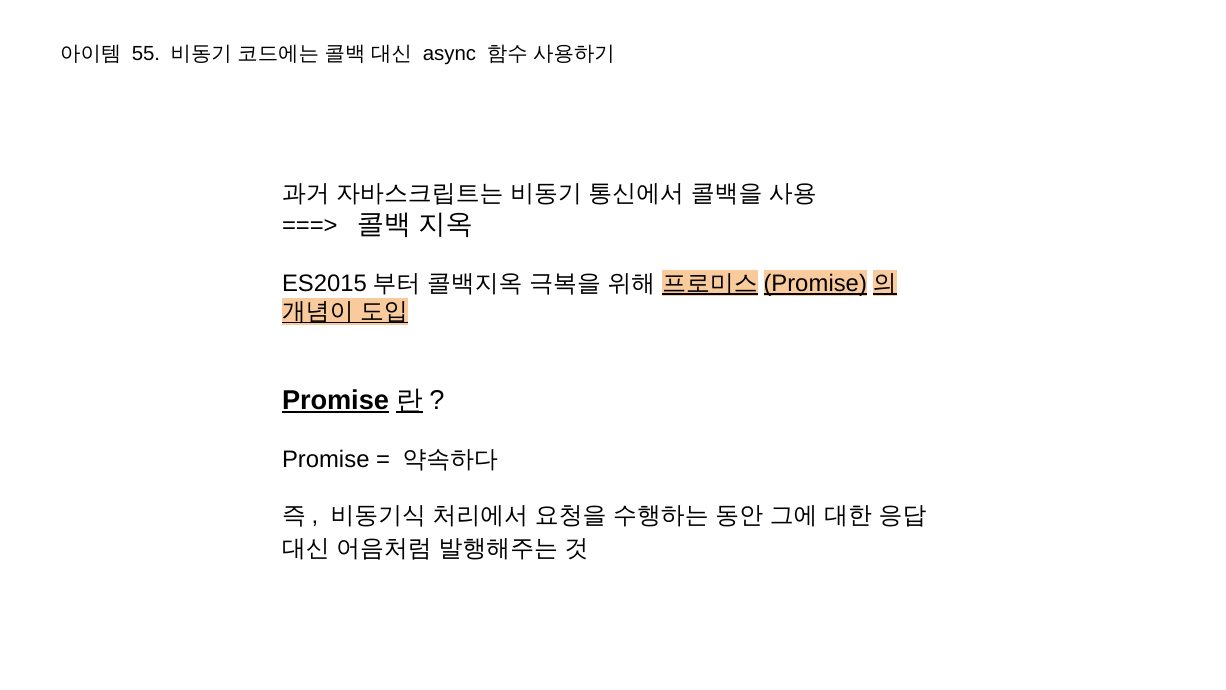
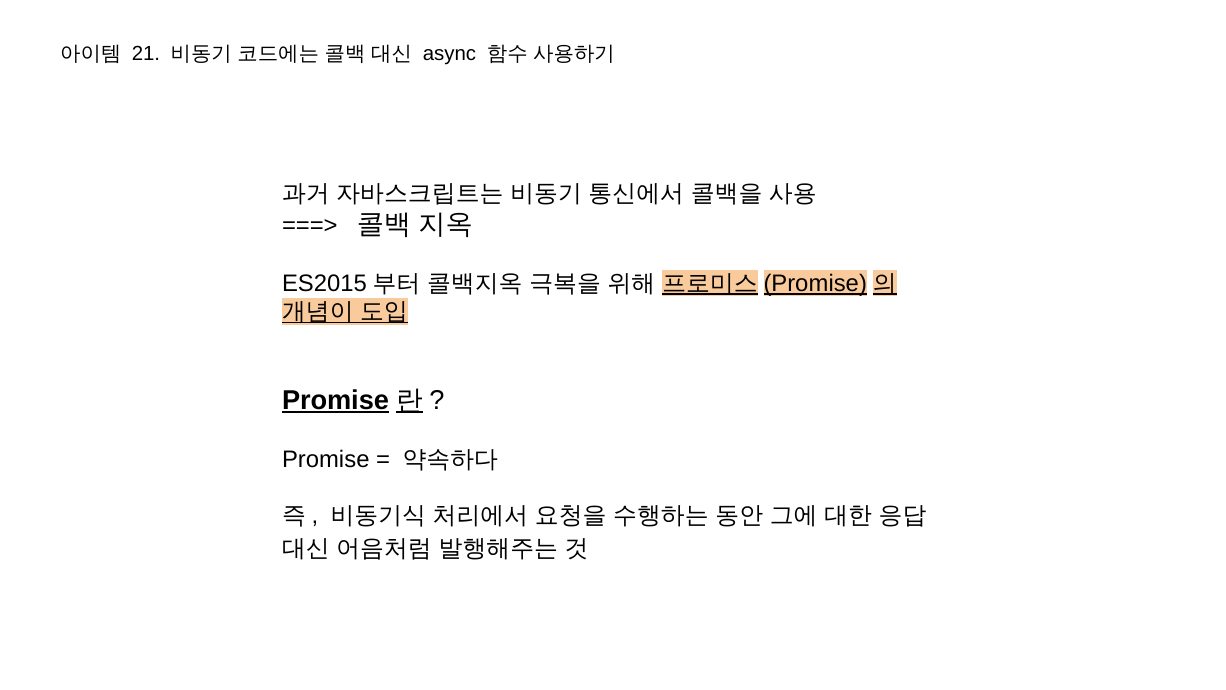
55: 55 -> 21 (146, 54)
